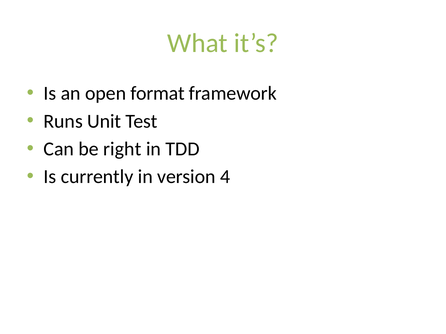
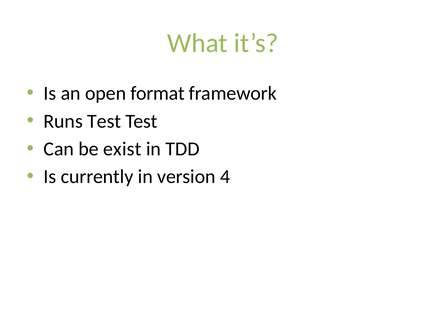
Runs Unit: Unit -> Test (104, 121)
right: right -> exist (122, 149)
